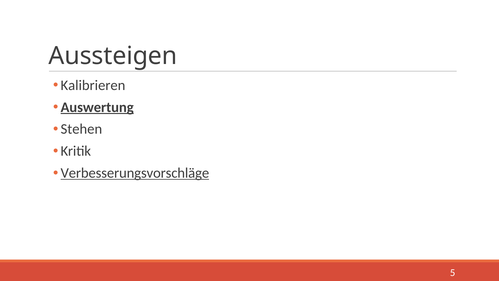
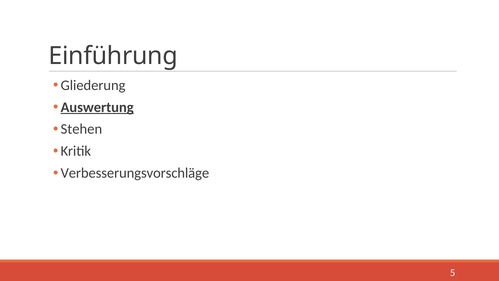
Aussteigen: Aussteigen -> Einführung (113, 56)
Kalibrieren: Kalibrieren -> Gliederung (93, 85)
Verbesserungsvorschläge underline: present -> none (135, 173)
